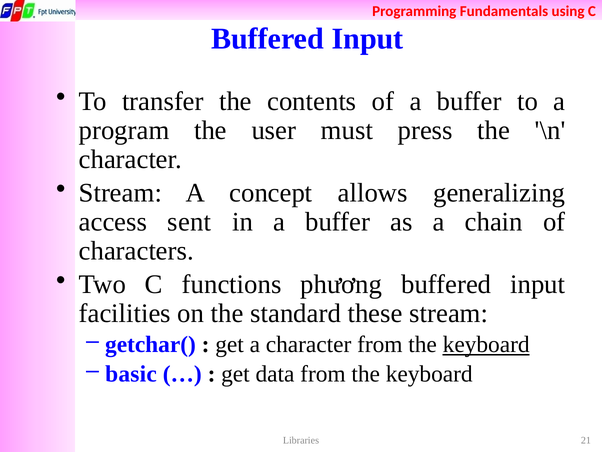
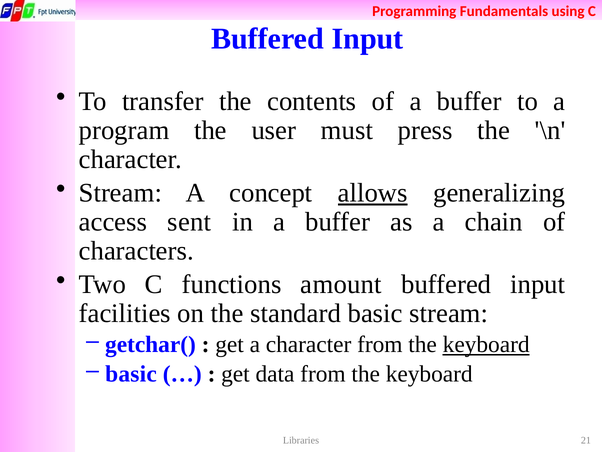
allows underline: none -> present (373, 193)
phương: phương -> amount (341, 284)
standard these: these -> basic (375, 313)
